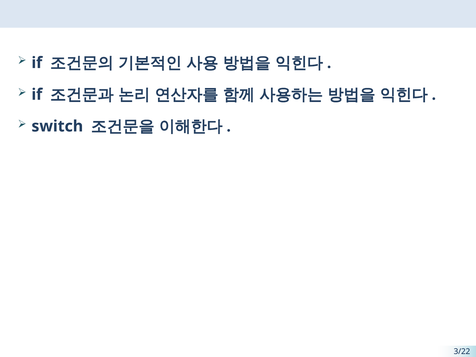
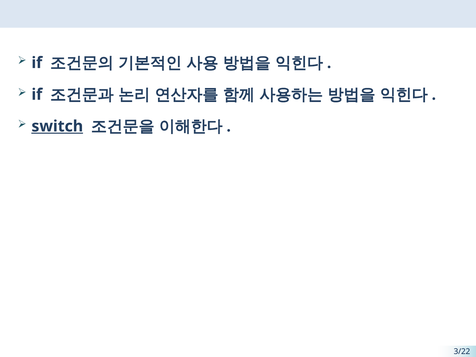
switch underline: none -> present (57, 126)
